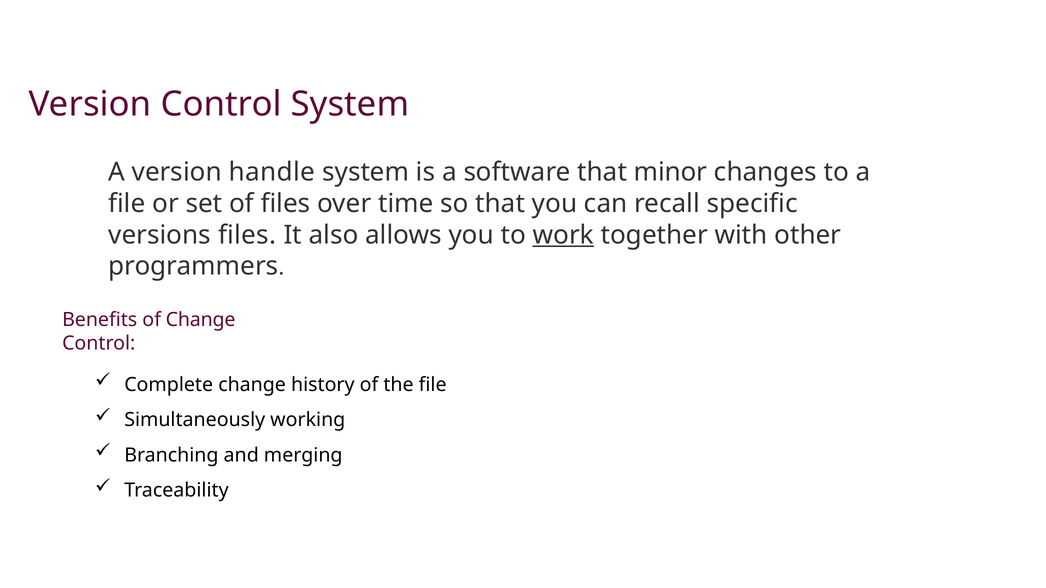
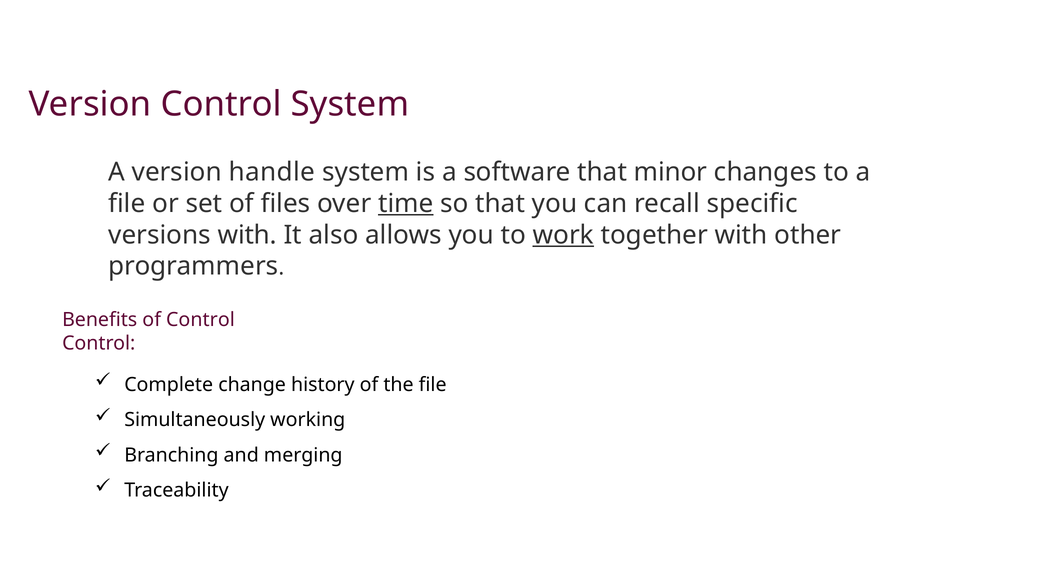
time underline: none -> present (406, 204)
versions files: files -> with (247, 235)
of Change: Change -> Control (200, 320)
